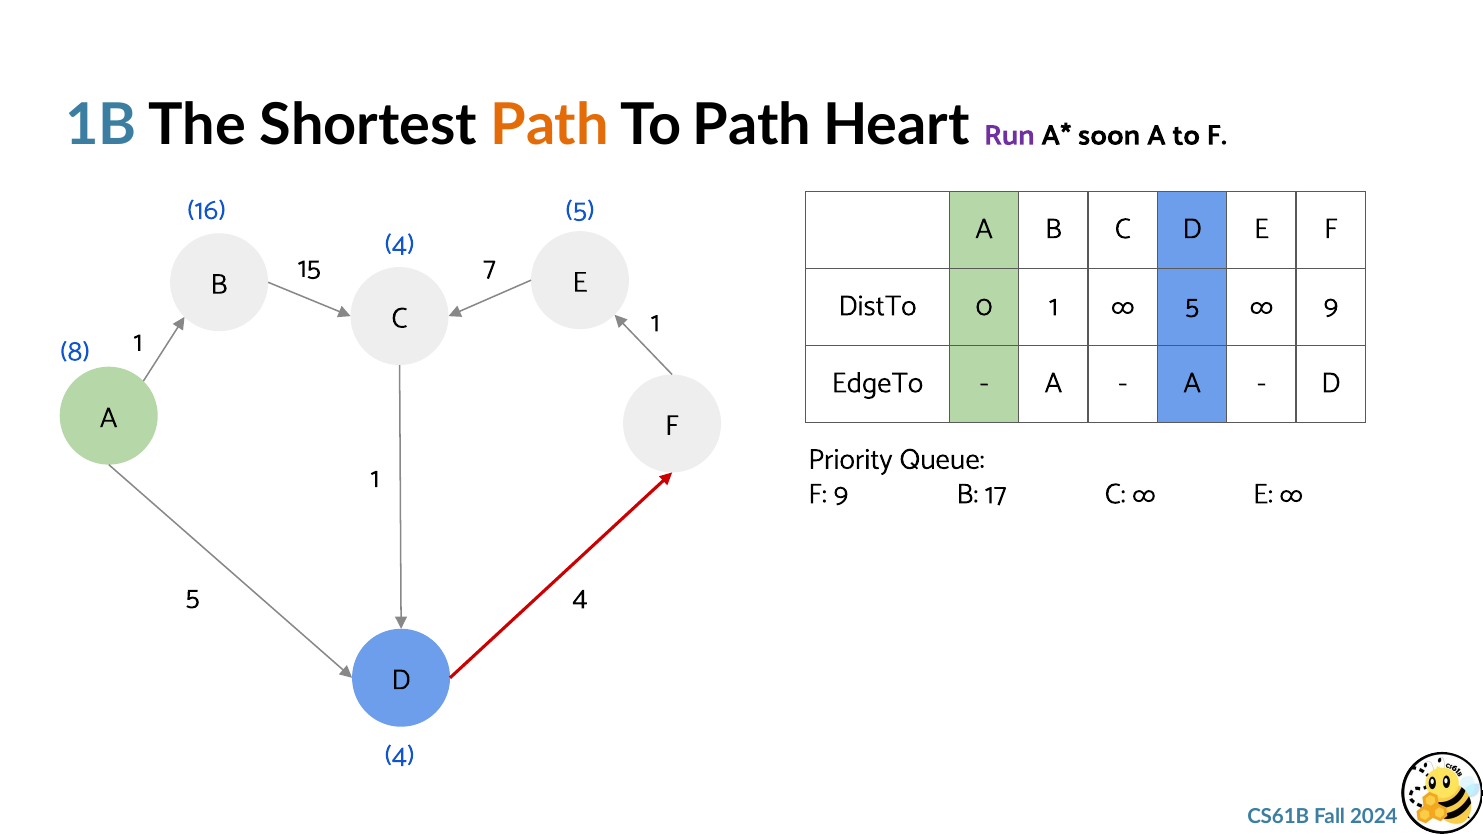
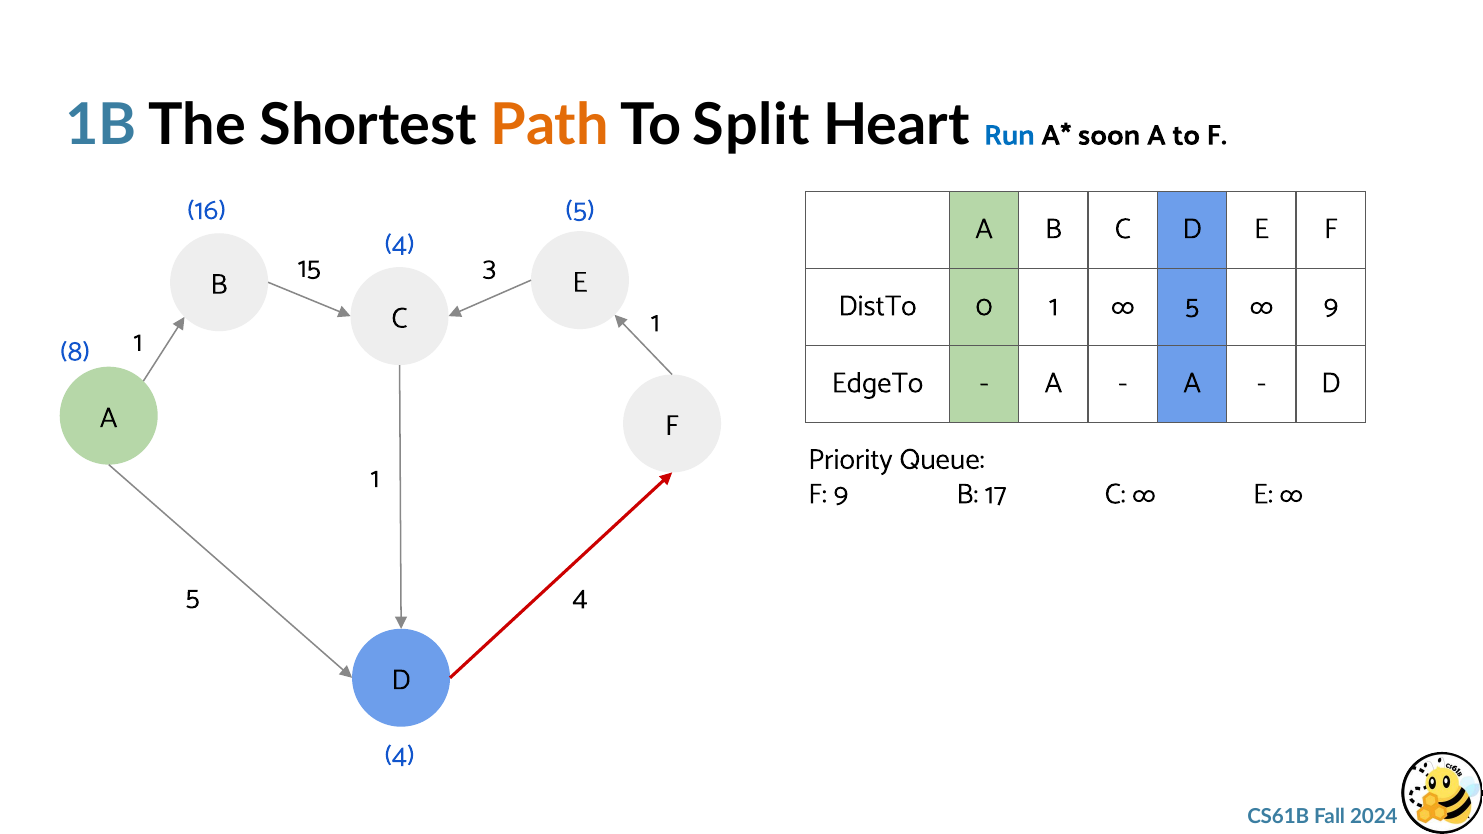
To Path: Path -> Split (752, 126)
Run colour: purple -> blue (1009, 135)
7: 7 -> 3 (490, 268)
